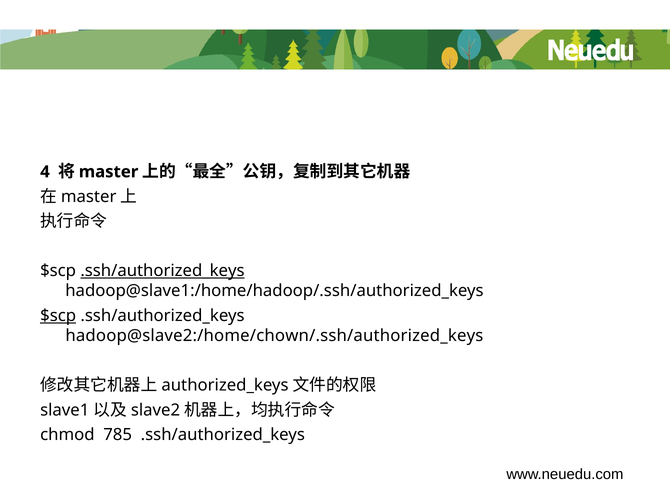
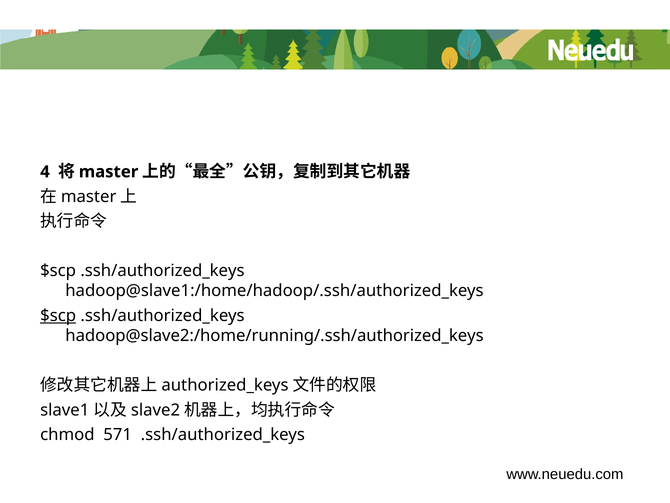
.ssh/authorized_keys underline: present -> none (162, 271)
hadoop@slave2:/home/chown/.ssh/authorized_keys: hadoop@slave2:/home/chown/.ssh/authorized_keys -> hadoop@slave2:/home/running/.ssh/authorized_keys (275, 336)
785: 785 -> 571 (118, 434)
